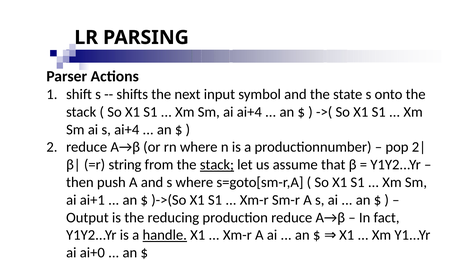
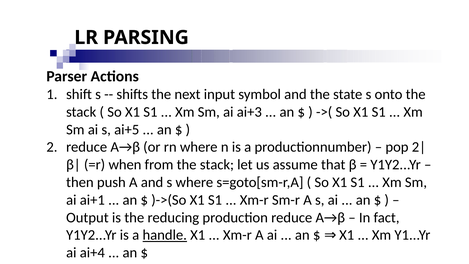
ai ai+4: ai+4 -> ai+3 (249, 112)
s ai+4: ai+4 -> ai+5 (127, 129)
string: string -> when (125, 165)
stack underline: present -> none (217, 165)
ai+0: ai+0 -> ai+4 (92, 253)
